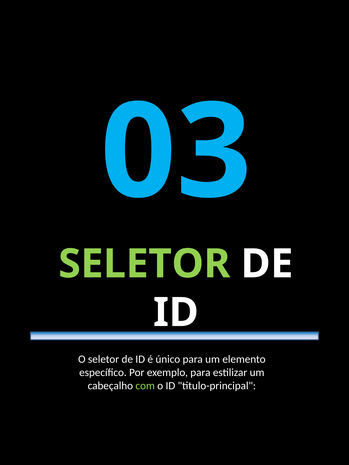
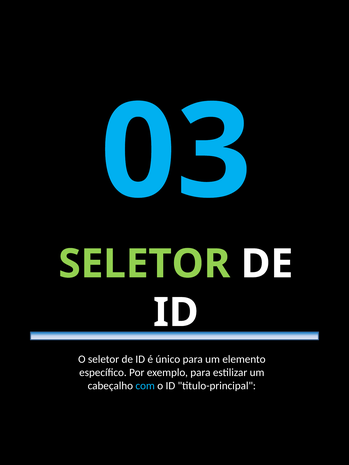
com colour: light green -> light blue (145, 386)
